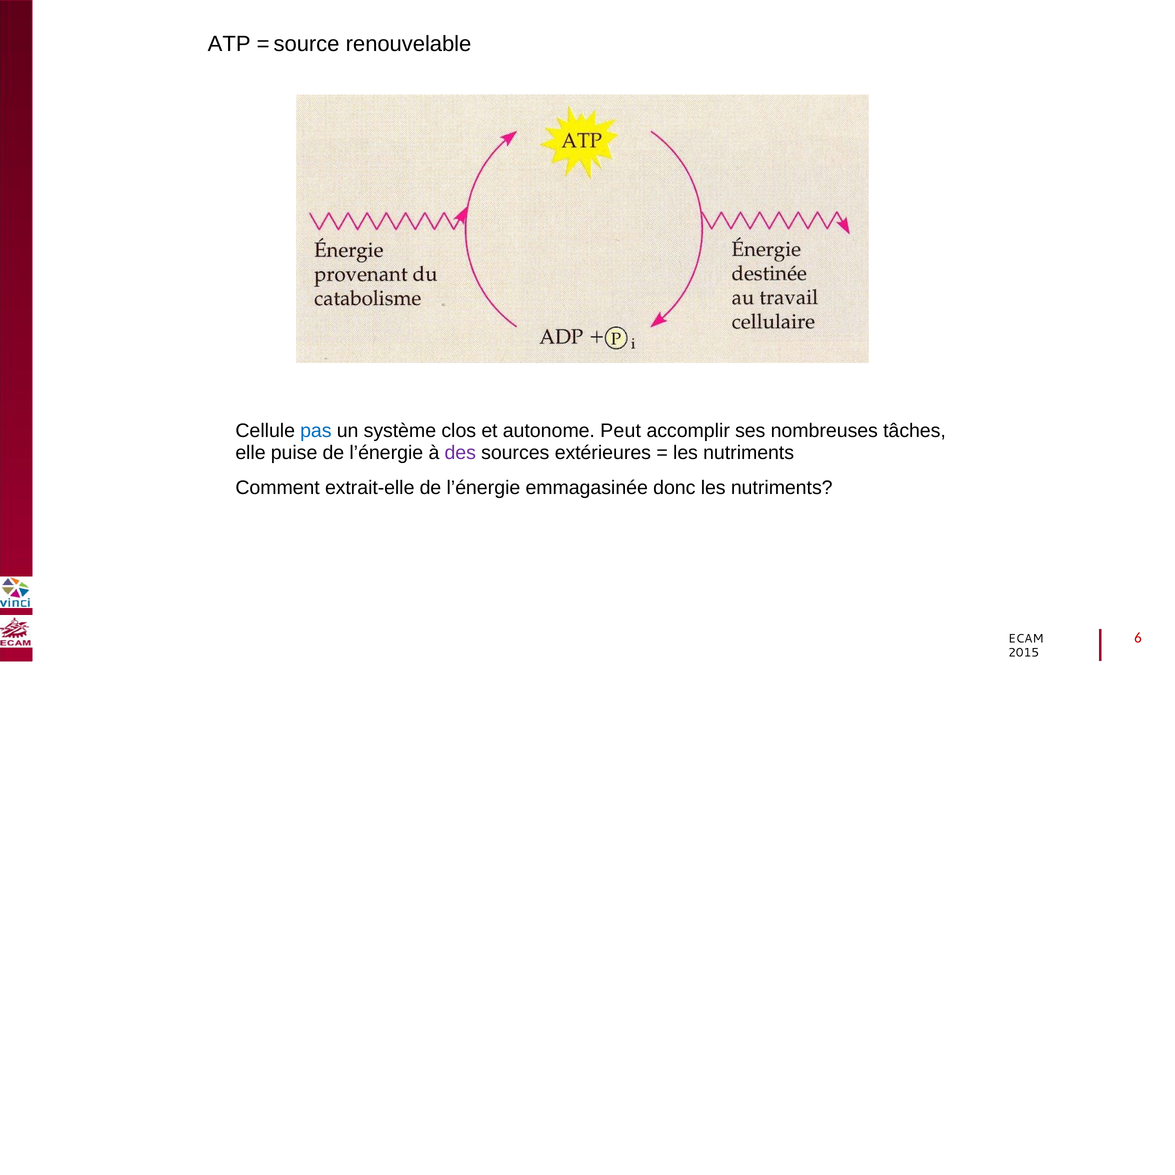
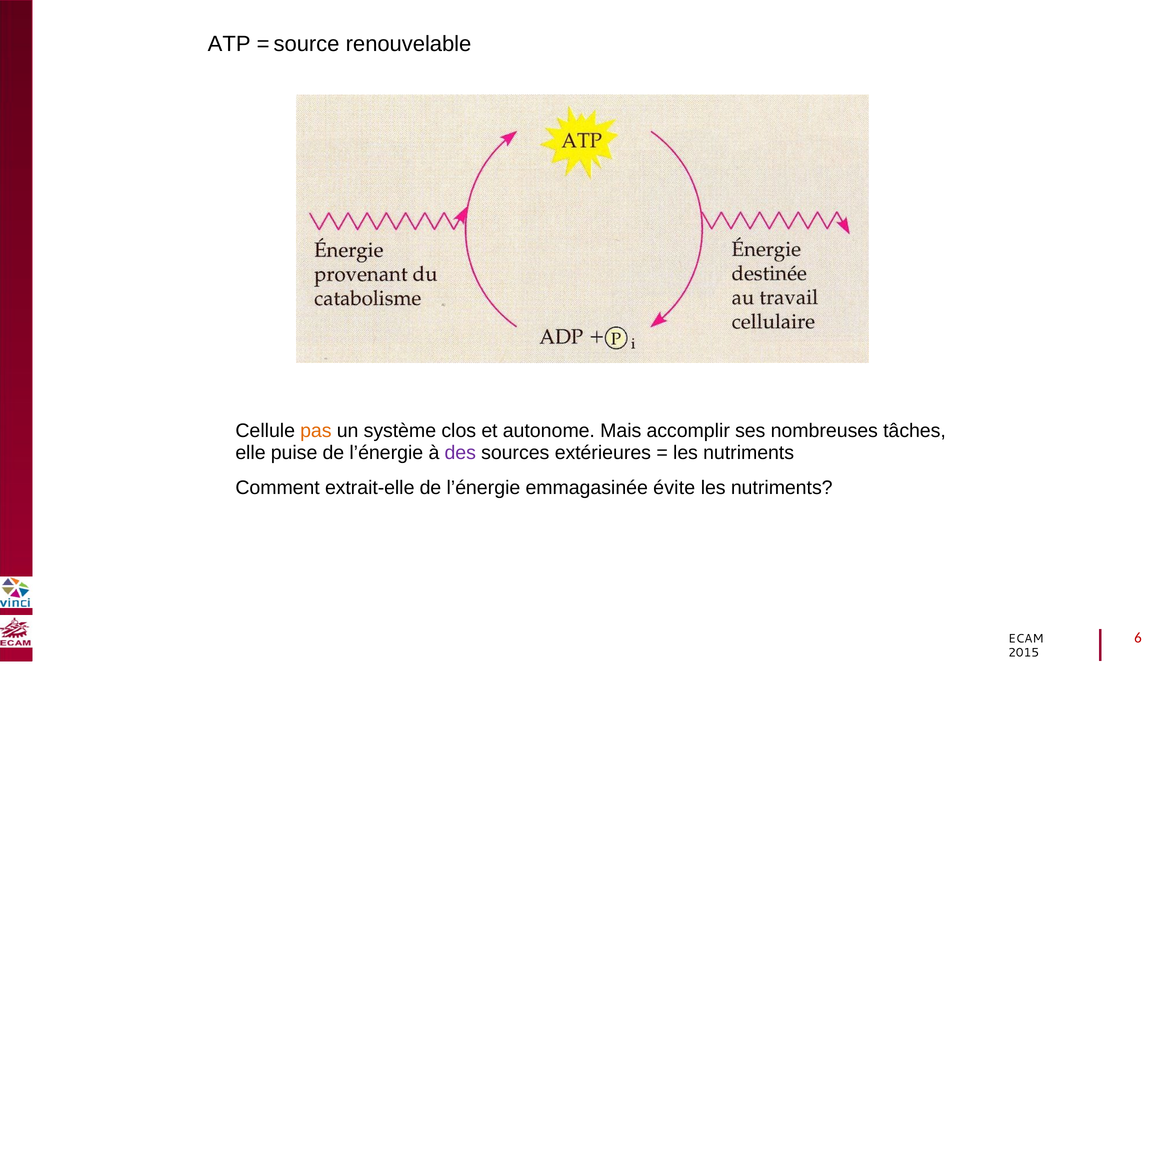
pas colour: blue -> orange (316, 431)
Peut: Peut -> Mais (621, 431)
donc: donc -> évite (674, 488)
